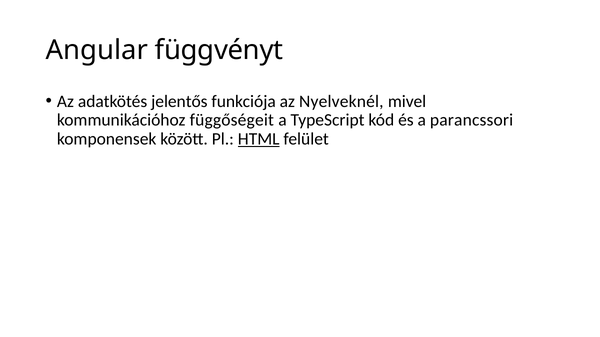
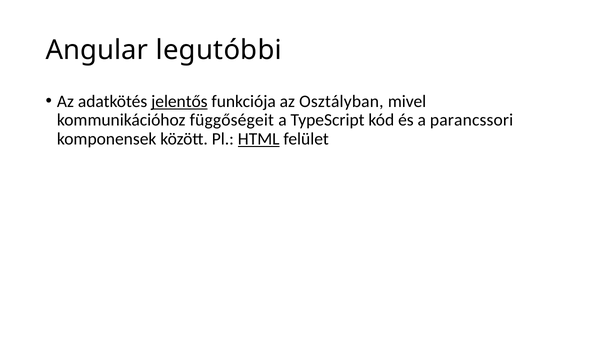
függvényt: függvényt -> legutóbbi (219, 50)
jelentős underline: none -> present (179, 101)
Nyelveknél: Nyelveknél -> Osztályban (341, 101)
